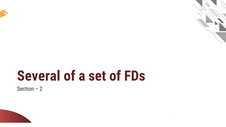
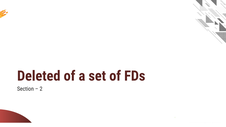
Several: Several -> Deleted (39, 76)
